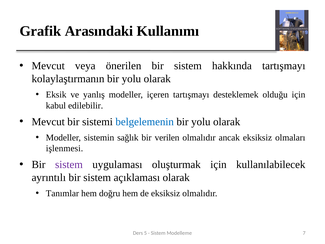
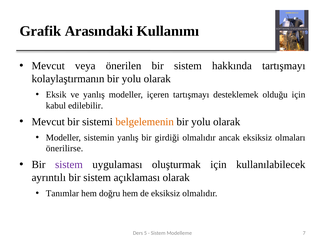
belgelemenin colour: blue -> orange (145, 122)
sistemin sağlık: sağlık -> yanlış (128, 137)
verilen: verilen -> girdiği (167, 137)
işlenmesi: işlenmesi -> önerilirse (64, 148)
